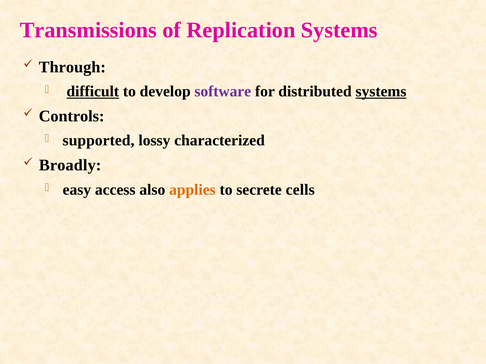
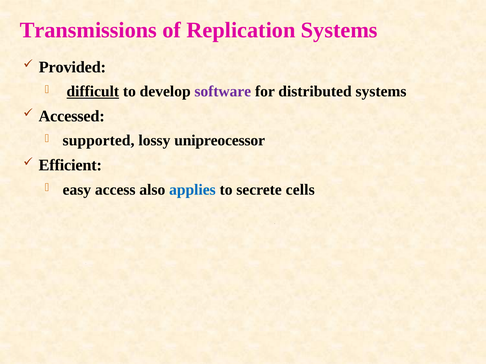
Through: Through -> Provided (72, 67)
systems underline: present -> none (381, 92)
Controls: Controls -> Accessed (72, 116)
characterized: characterized -> unipreocessor (220, 141)
Broadly: Broadly -> Efficient (70, 165)
applies colour: orange -> blue (192, 190)
